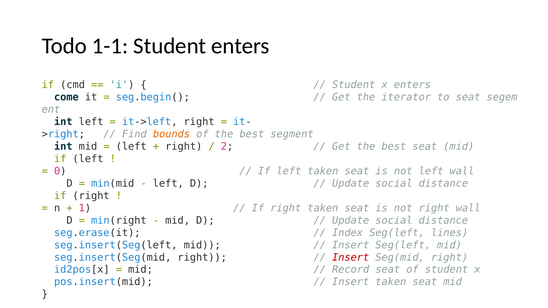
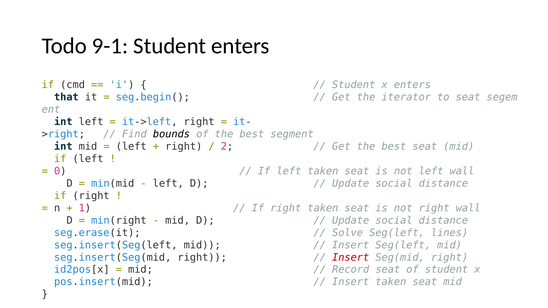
1-1: 1-1 -> 9-1 (110, 46)
come: come -> that (66, 97)
bounds colour: orange -> black (171, 134)
Index: Index -> Solve (348, 233)
